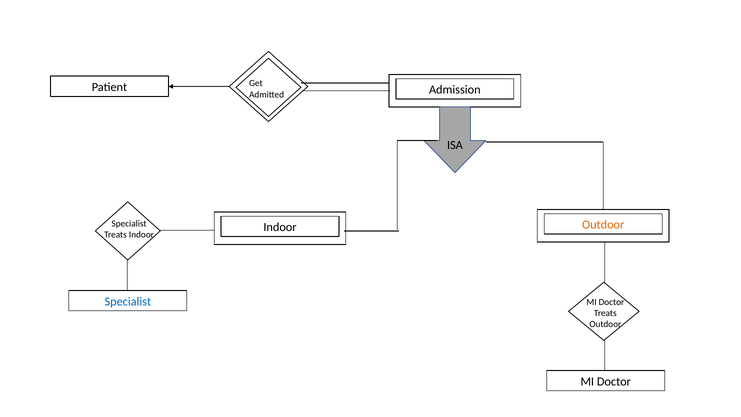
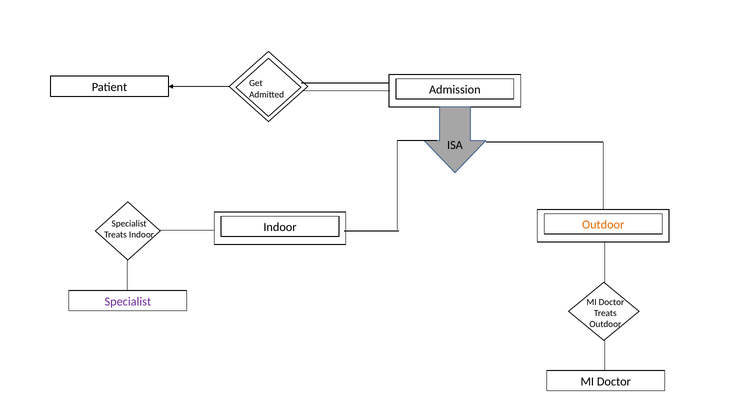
Specialist colour: blue -> purple (128, 301)
